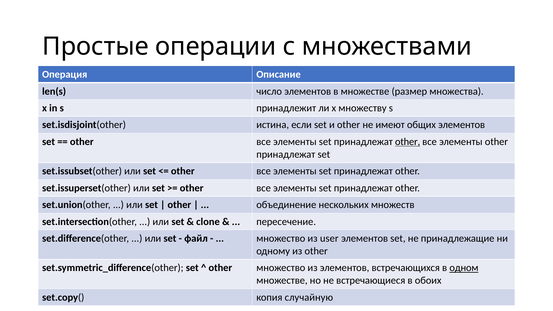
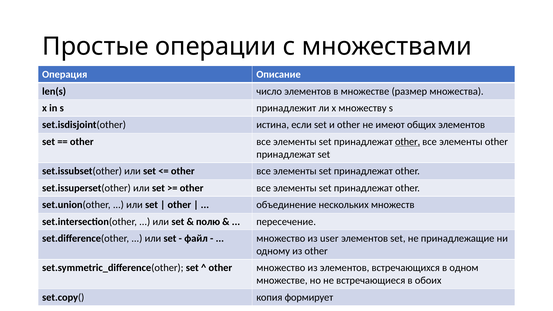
clone: clone -> полю (208, 222)
одном underline: present -> none (464, 268)
случайную: случайную -> формирует (309, 297)
